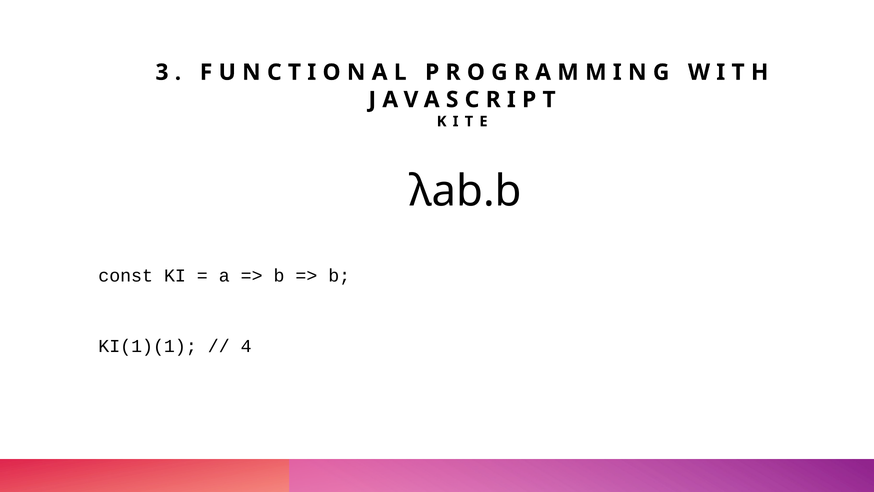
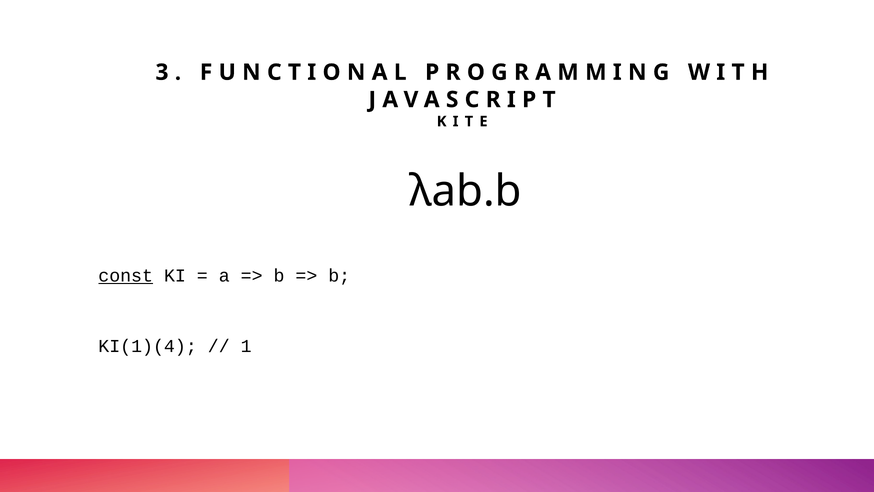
const underline: none -> present (126, 275)
KI(1)(1: KI(1)(1 -> KI(1)(4 (148, 346)
4: 4 -> 1 (246, 346)
